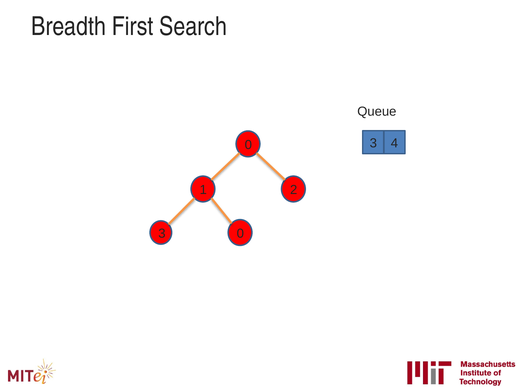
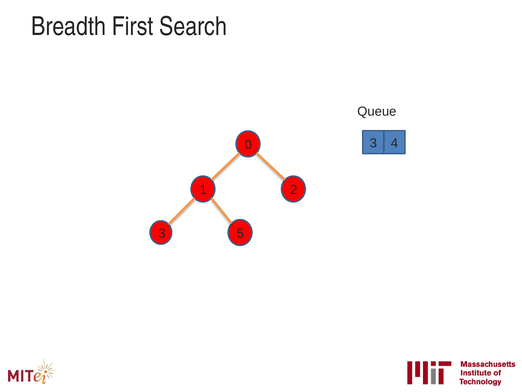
3 0: 0 -> 5 (240, 233)
